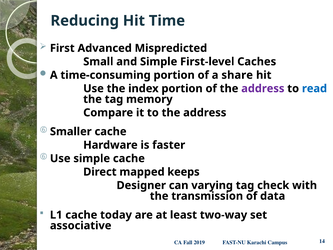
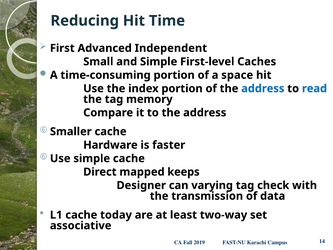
Mispredicted: Mispredicted -> Independent (171, 48)
share: share -> space (237, 75)
address colour: purple -> blue (263, 88)
